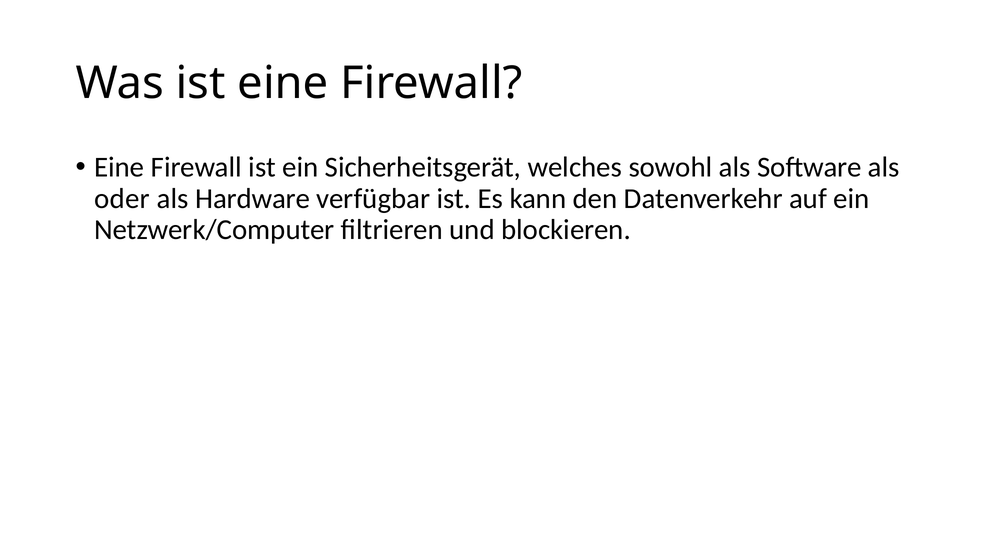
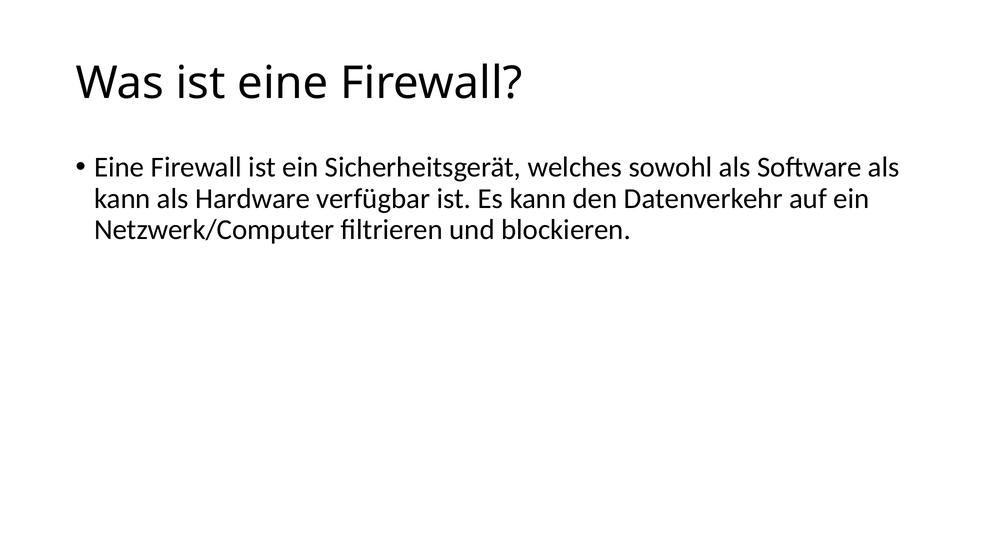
oder: oder -> kann (122, 199)
